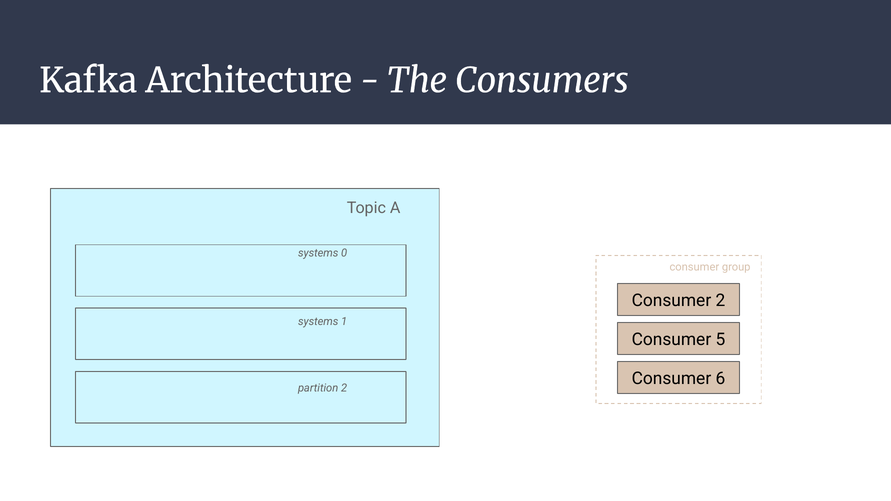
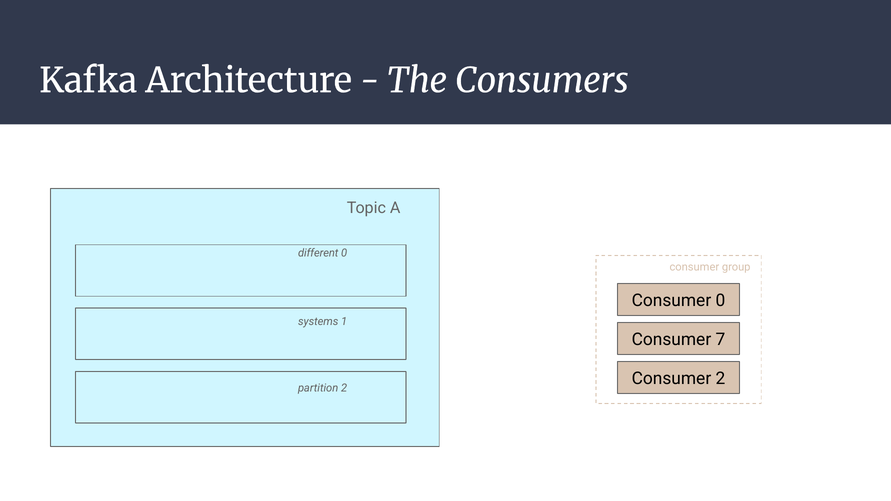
systems: systems -> different (318, 253)
Consumer 2: 2 -> 0 (720, 301)
5: 5 -> 7 (720, 340)
Consumer 6: 6 -> 2 (720, 379)
